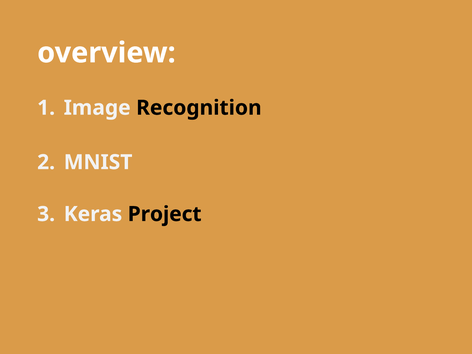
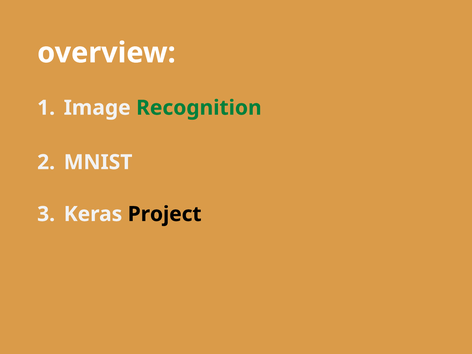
Recognition colour: black -> green (199, 108)
